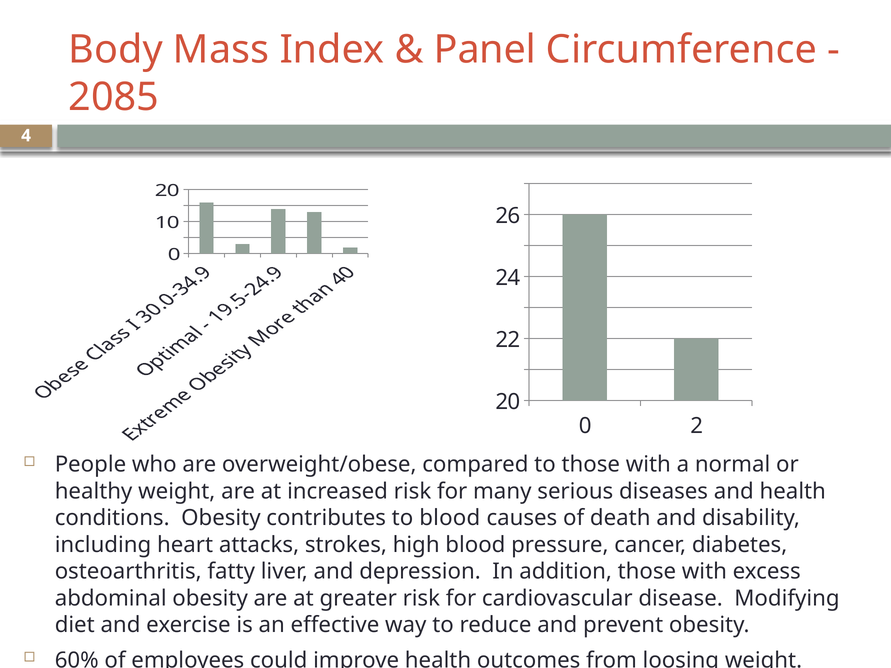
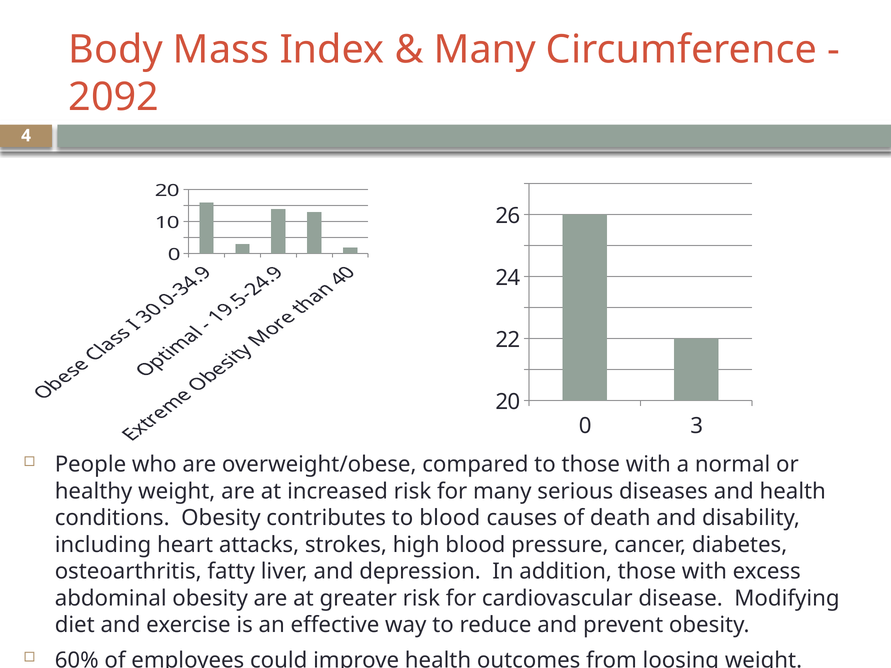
Panel: Panel -> Many (485, 50)
2085: 2085 -> 2092 (114, 97)
2: 2 -> 3 (697, 426)
